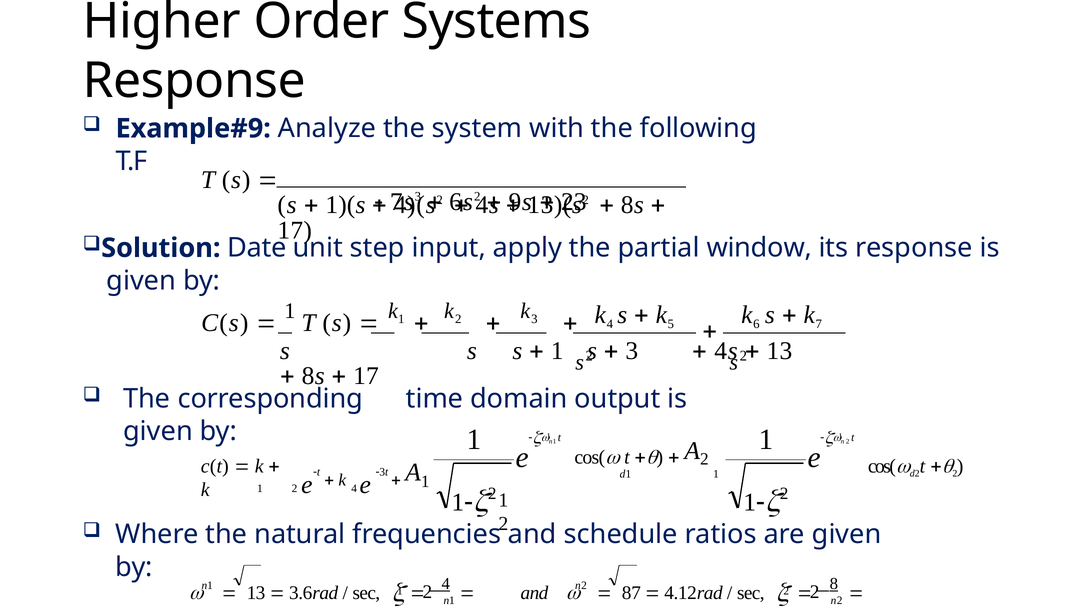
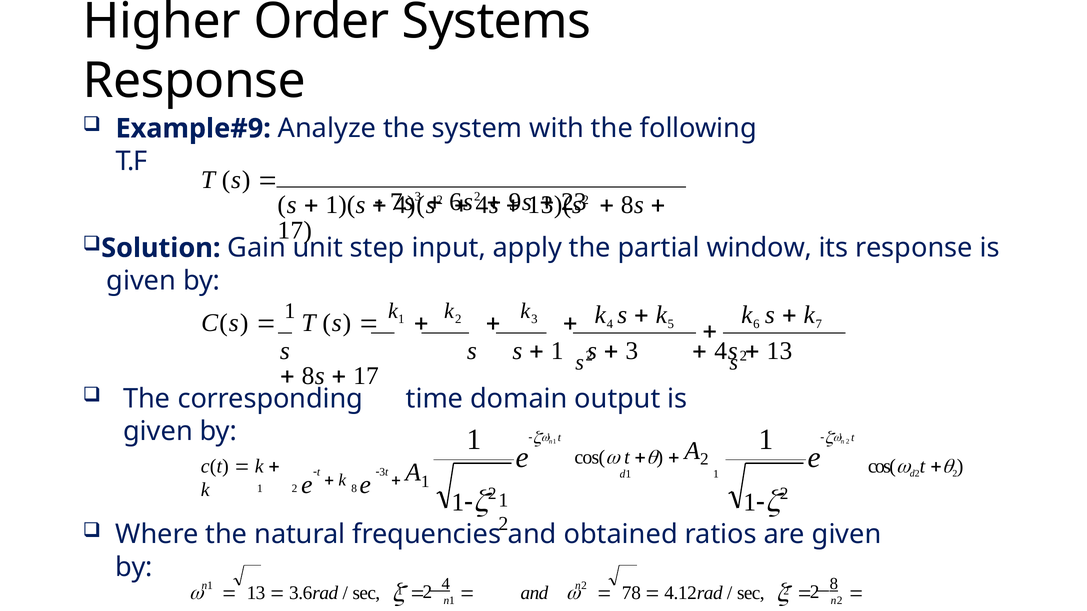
Date: Date -> Gain (257, 248)
e 4: 4 -> 8 (354, 489)
schedule: schedule -> obtained (621, 535)
87: 87 -> 78 (631, 593)
